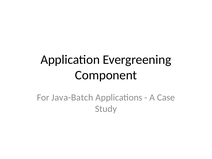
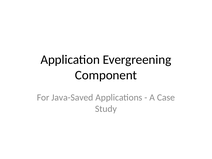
Java-Batch: Java-Batch -> Java-Saved (72, 97)
